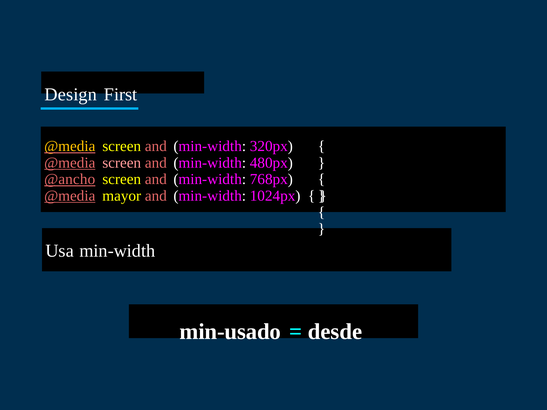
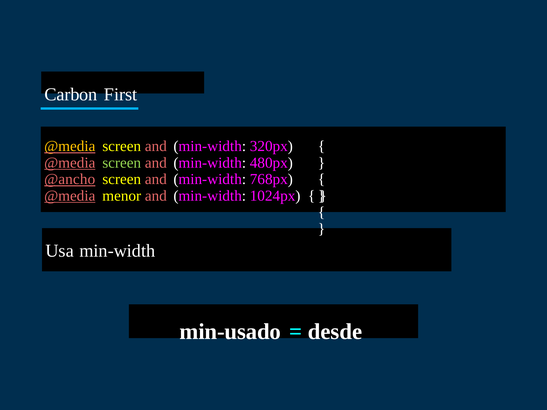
Design: Design -> Carbon (71, 94)
screen colour: pink -> light green (122, 163)
mayor: mayor -> menor (122, 196)
